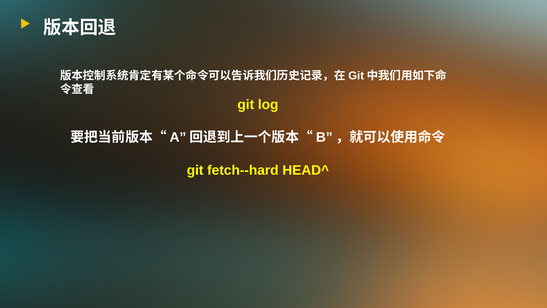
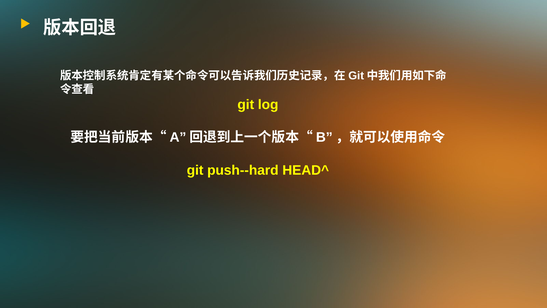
fetch--hard: fetch--hard -> push--hard (243, 170)
